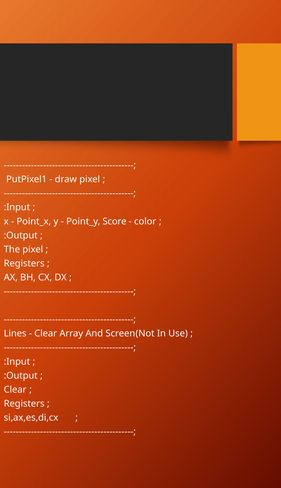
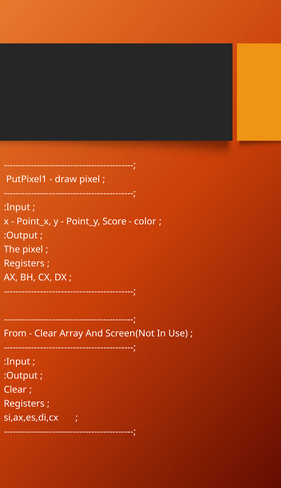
Lines: Lines -> From (15, 333)
